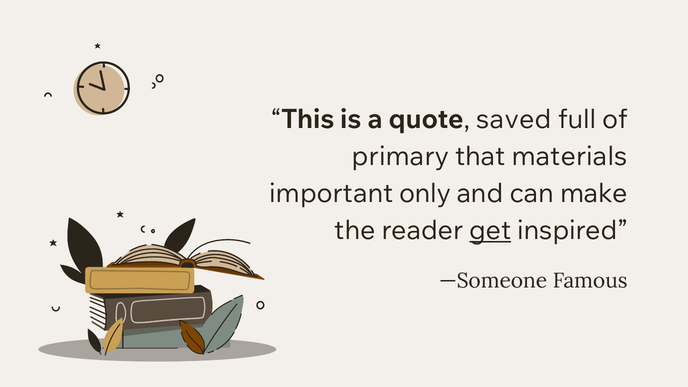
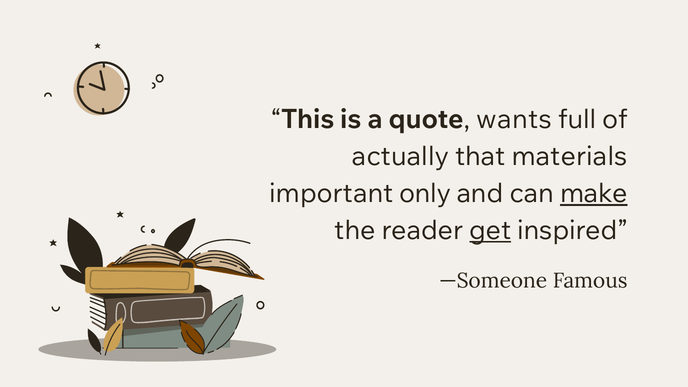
saved: saved -> wants (514, 120)
primary: primary -> actually (401, 157)
make underline: none -> present (594, 193)
